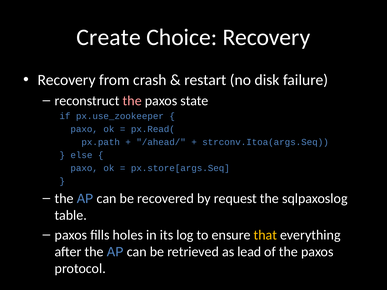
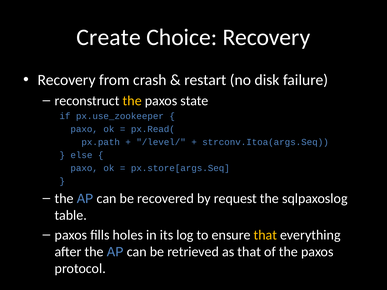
the colour: pink -> yellow (132, 101)
/ahead/: /ahead/ -> /level/ (161, 142)
as lead: lead -> that (249, 252)
